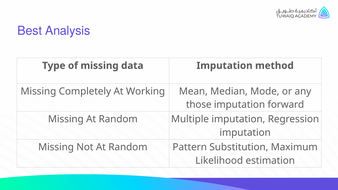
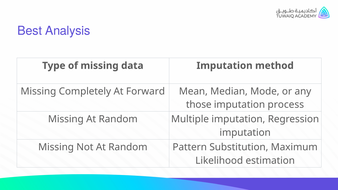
Working: Working -> Forward (145, 91)
forward: forward -> process (286, 105)
